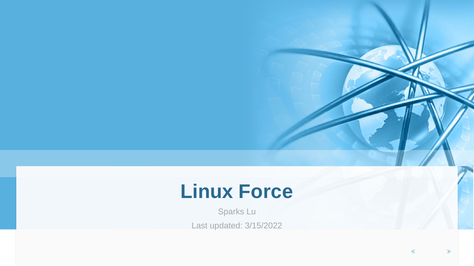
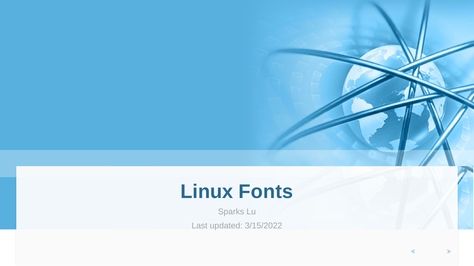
Force: Force -> Fonts (266, 192)
